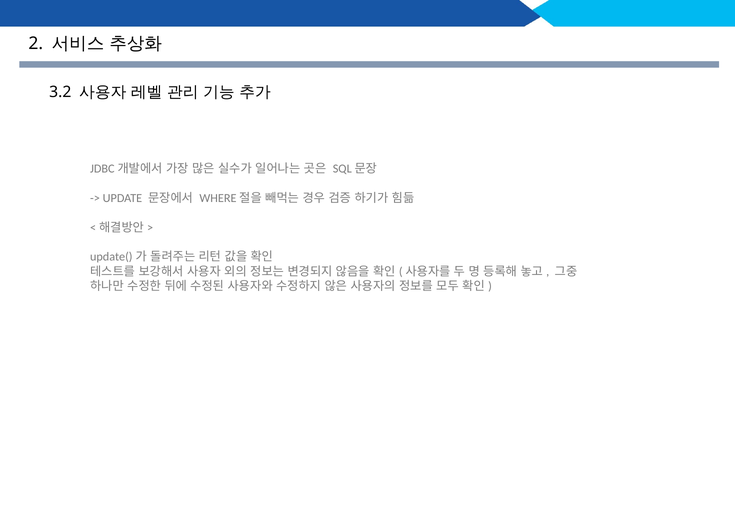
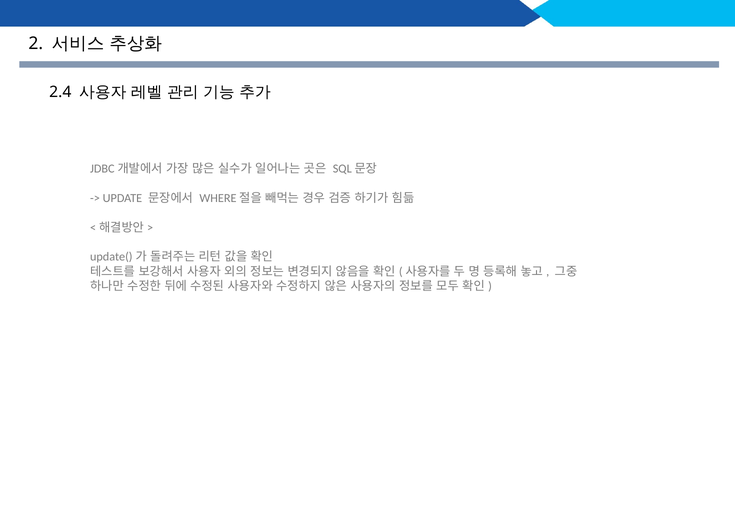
3.2: 3.2 -> 2.4 (60, 92)
